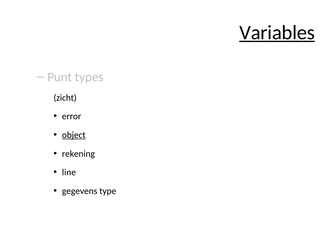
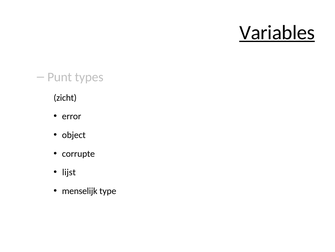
object underline: present -> none (74, 135)
rekening: rekening -> corrupte (78, 153)
line: line -> lijst (69, 172)
gegevens: gegevens -> menselijk (80, 190)
